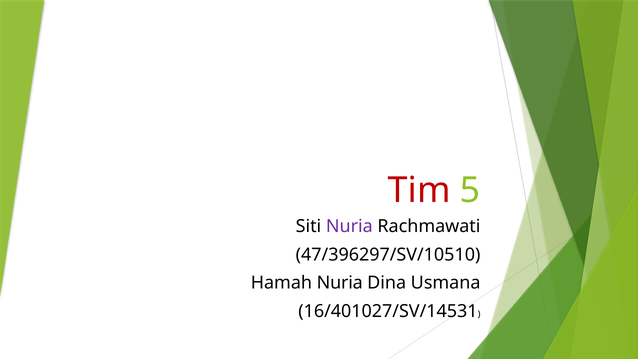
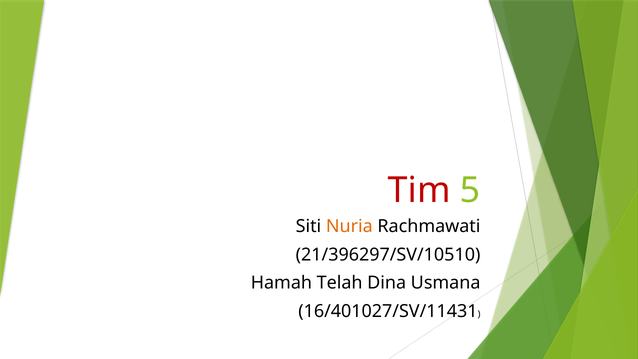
Nuria colour: purple -> orange (349, 226)
47/396297/SV/10510: 47/396297/SV/10510 -> 21/396297/SV/10510 (388, 255)
Hamah Nuria: Nuria -> Telah (340, 283)
16/401027/SV/14531: 16/401027/SV/14531 -> 16/401027/SV/11431 (388, 311)
